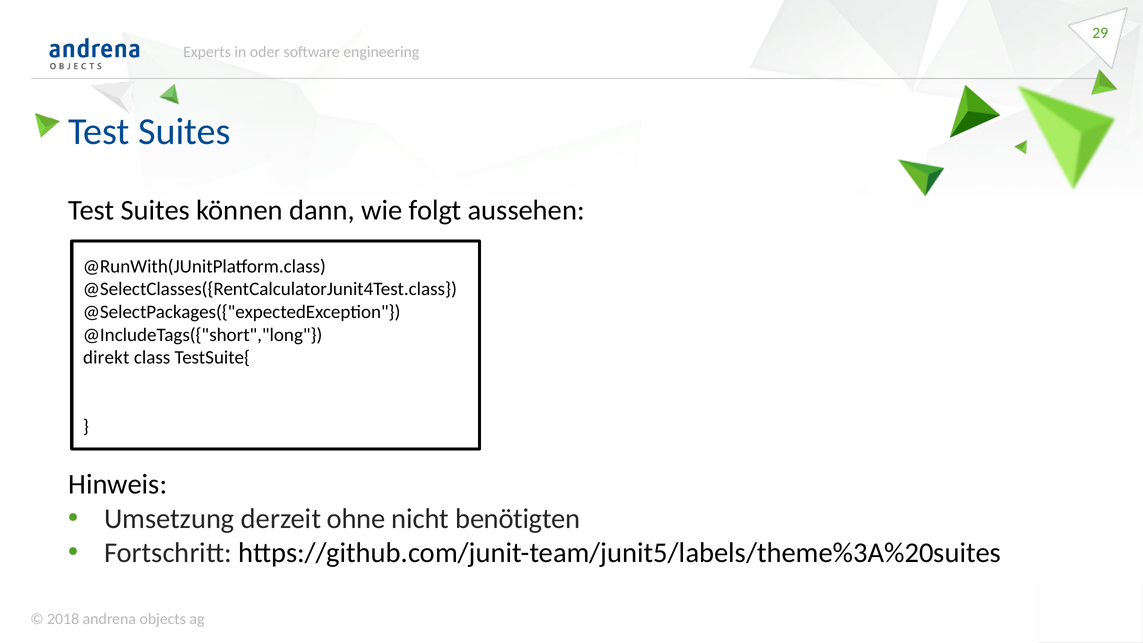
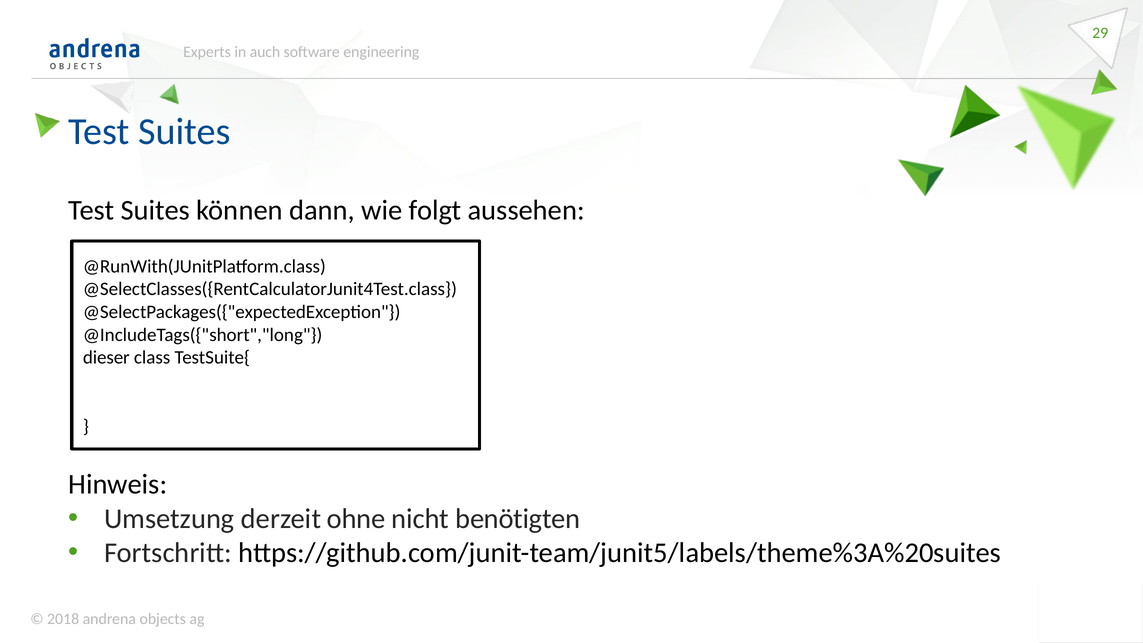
oder: oder -> auch (265, 52)
direkt: direkt -> dieser (106, 358)
